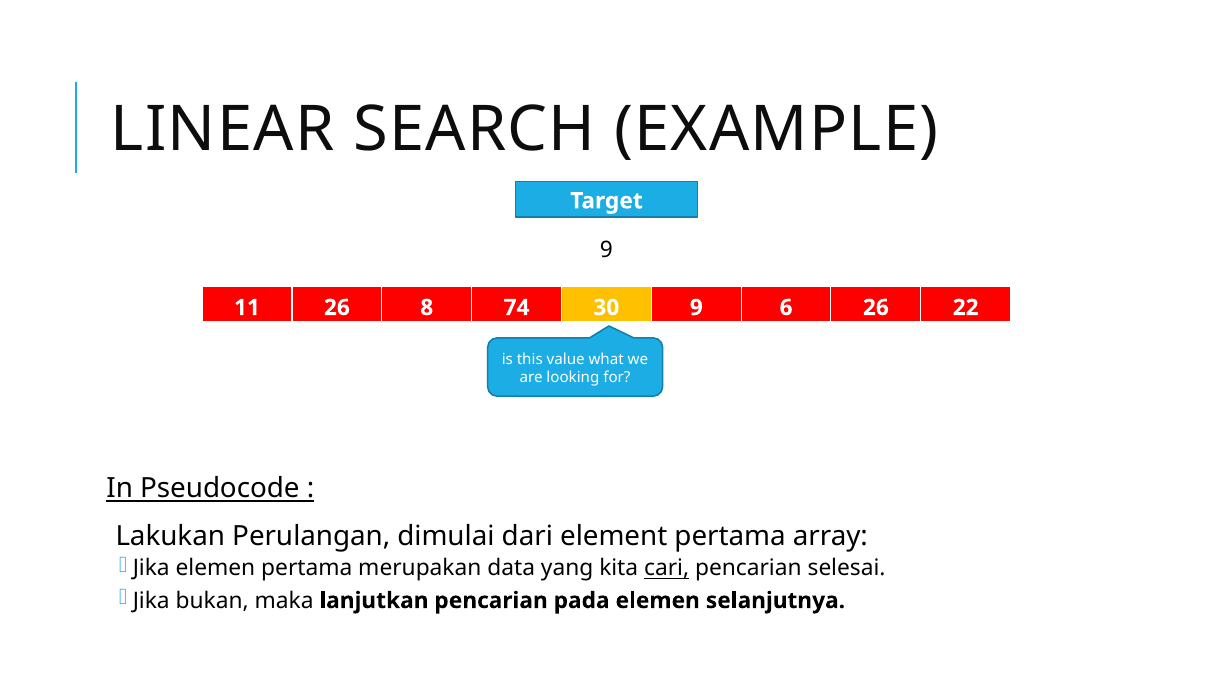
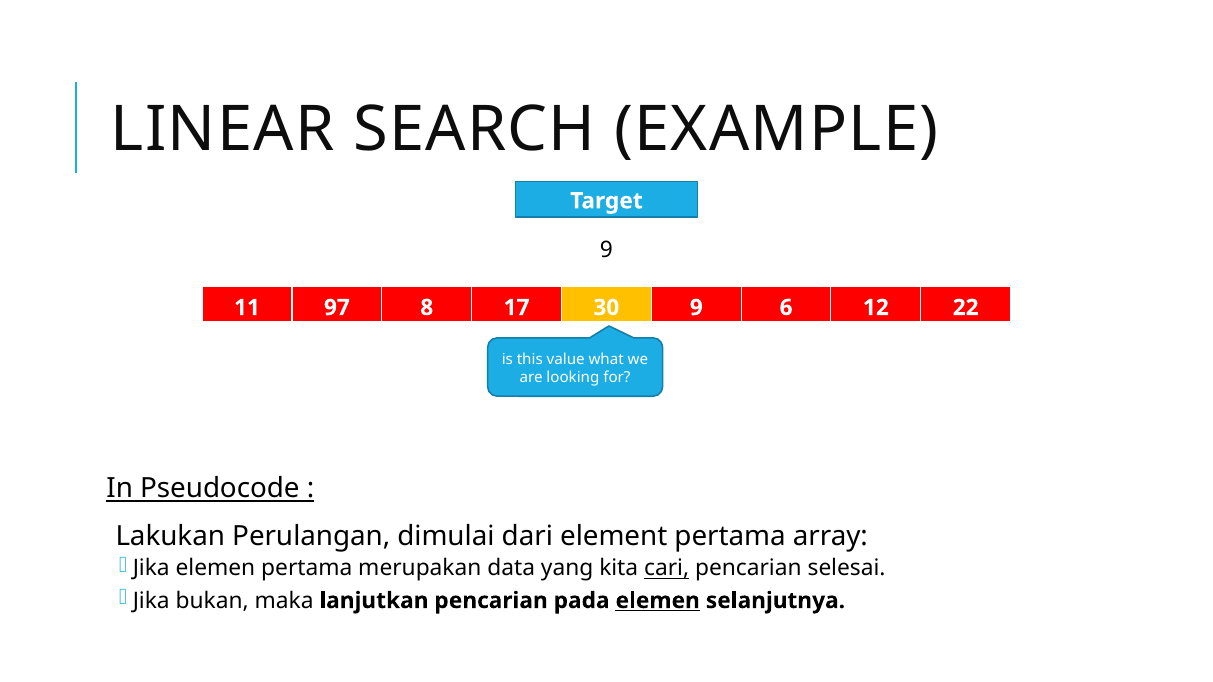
11 26: 26 -> 97 (337, 308)
74: 74 -> 17 (517, 308)
6 26: 26 -> 12 (876, 308)
elemen underline: none -> present (658, 601)
